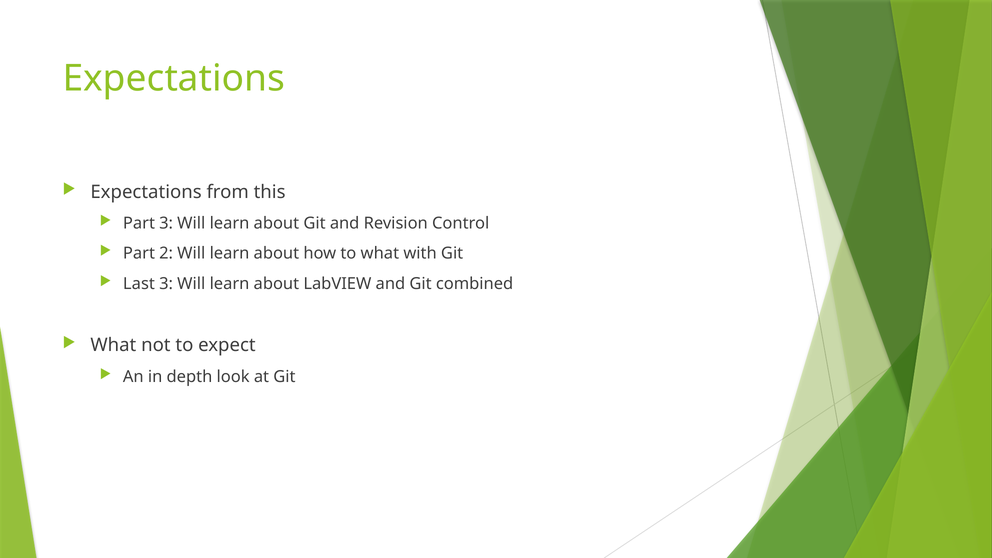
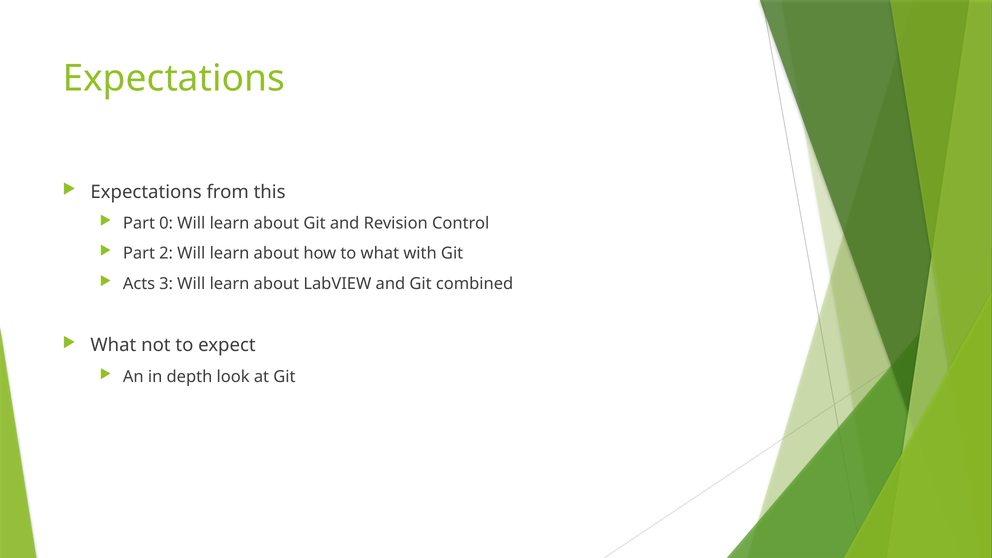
Part 3: 3 -> 0 (166, 223)
Last: Last -> Acts (139, 284)
